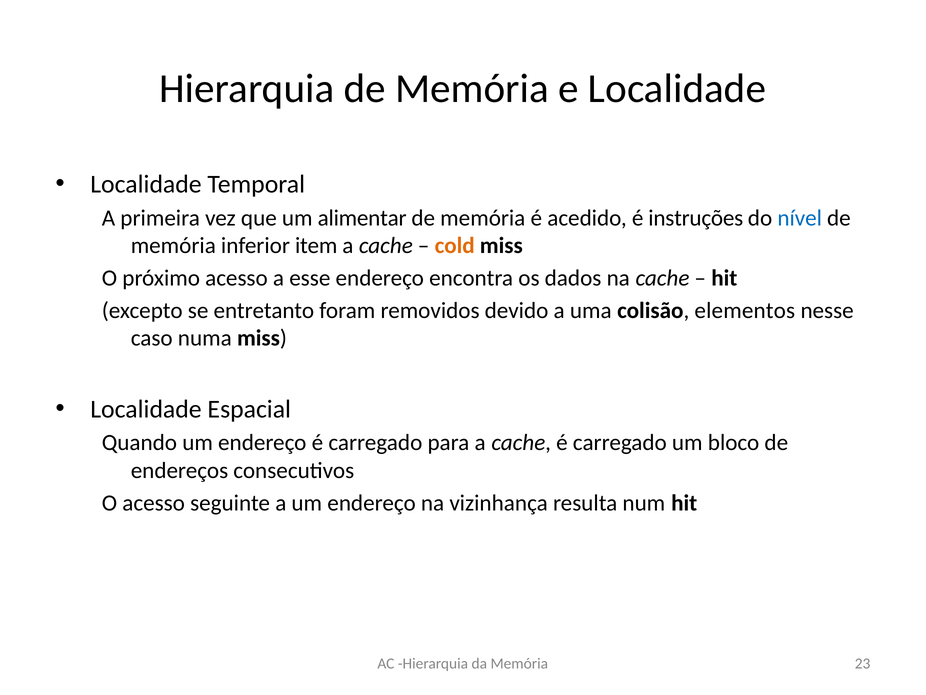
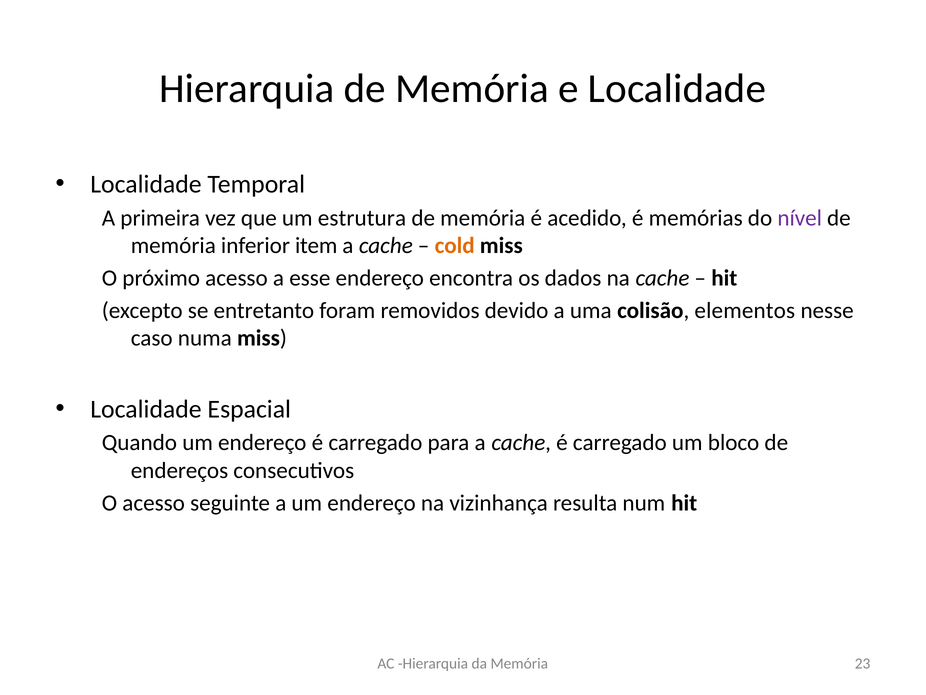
alimentar: alimentar -> estrutura (362, 218)
instruções: instruções -> memórias (696, 218)
nível colour: blue -> purple (800, 218)
